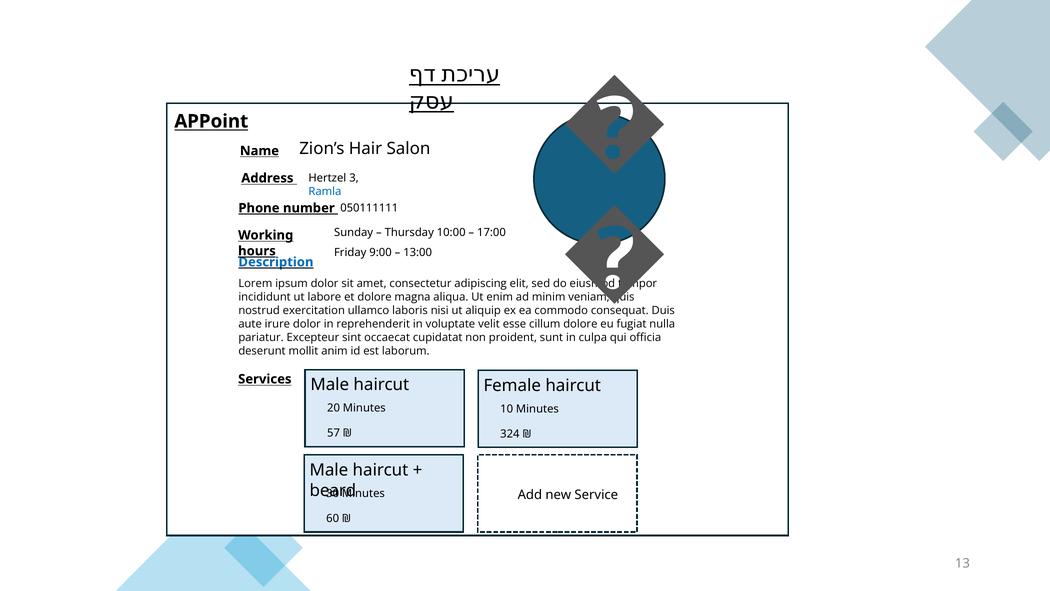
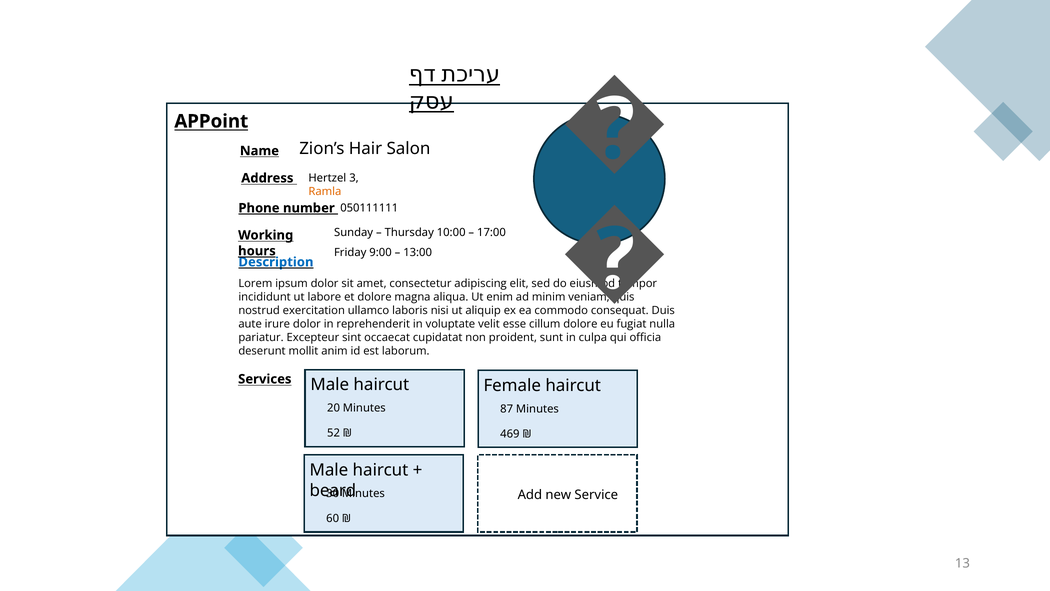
Ramla colour: blue -> orange (325, 192)
10: 10 -> 87 (507, 409)
57: 57 -> 52 (334, 433)
324: 324 -> 469 (510, 434)
